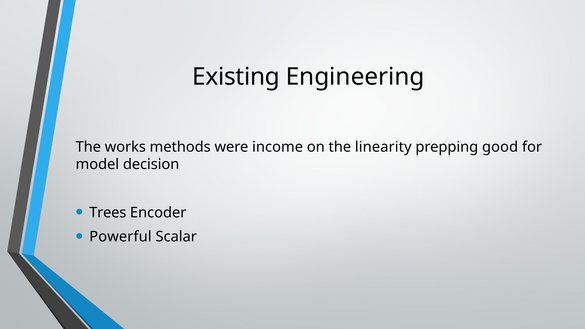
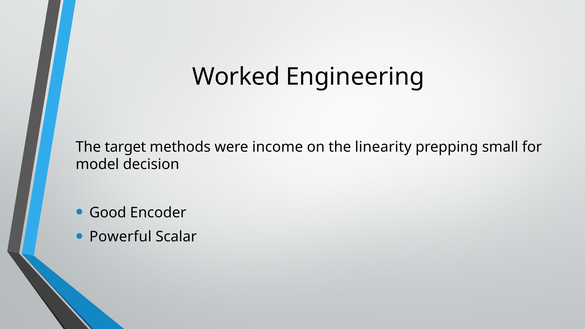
Existing: Existing -> Worked (236, 77)
works: works -> target (125, 147)
good: good -> small (500, 147)
Trees: Trees -> Good (108, 213)
